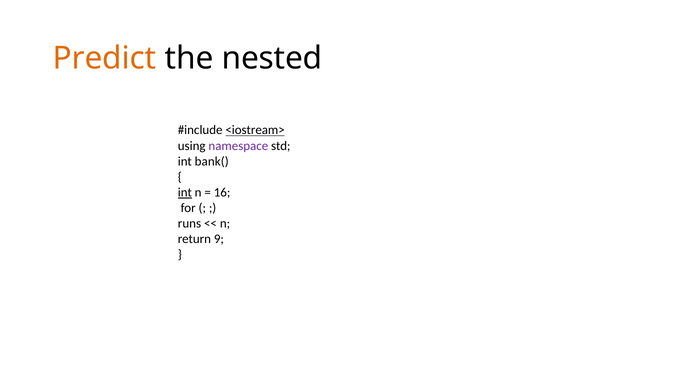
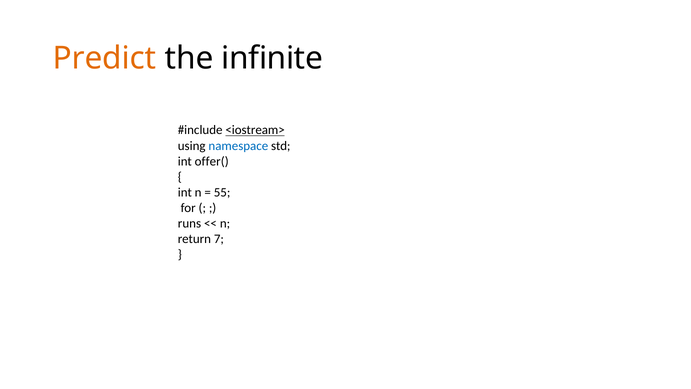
nested: nested -> infinite (272, 58)
namespace colour: purple -> blue (238, 146)
bank(: bank( -> offer( (212, 161)
int underline: present -> none (185, 192)
16: 16 -> 55 (222, 192)
9: 9 -> 7 (219, 239)
